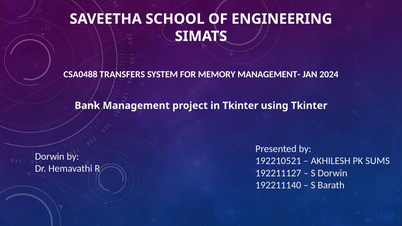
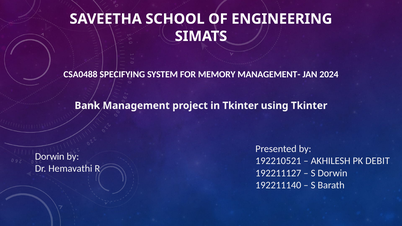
TRANSFERS: TRANSFERS -> SPECIFYING (122, 74)
SUMS: SUMS -> DEBIT (378, 161)
